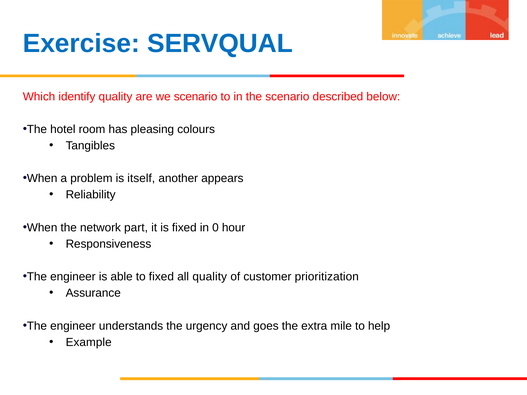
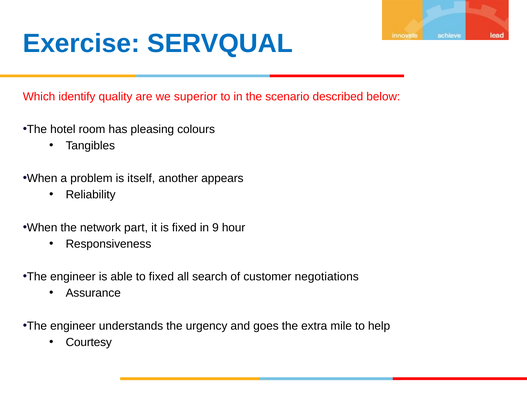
we scenario: scenario -> superior (196, 97)
0: 0 -> 9 (215, 228)
all quality: quality -> search (210, 277)
prioritization: prioritization -> negotiations (327, 277)
Example: Example -> Courtesy (89, 342)
